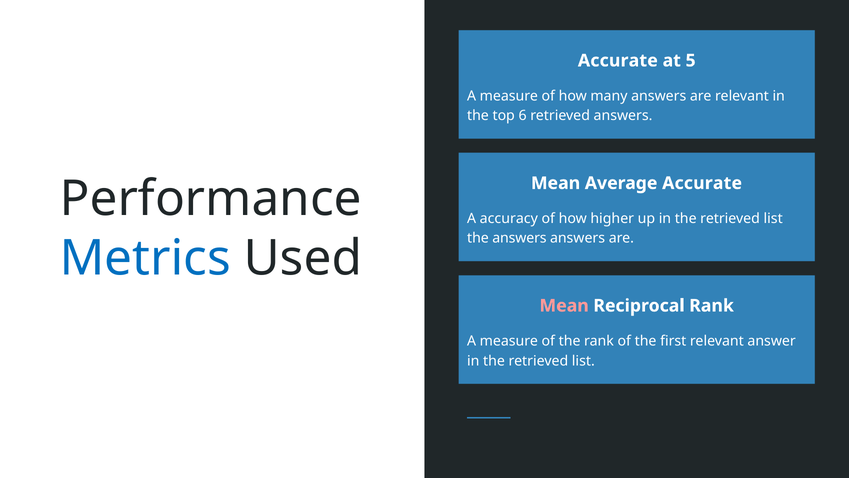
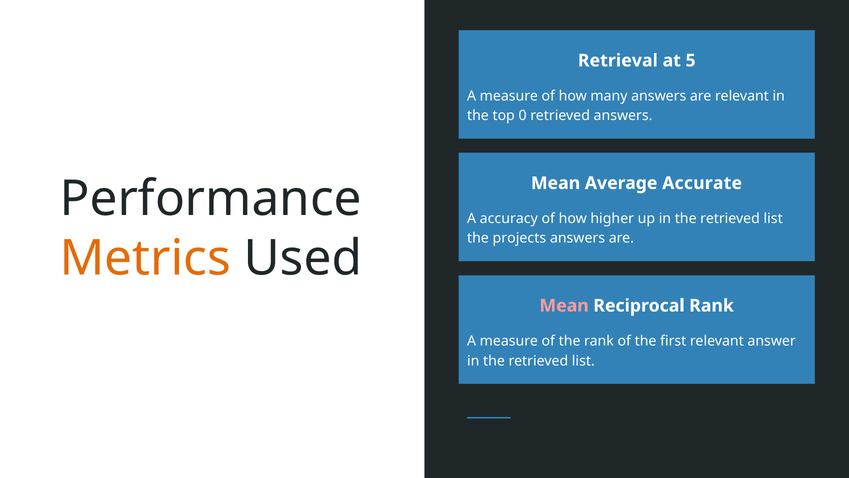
Accurate: Accurate -> Retrieval (618, 61)
6: 6 -> 0 (523, 116)
the answers: answers -> projects (519, 238)
Metrics colour: blue -> orange (145, 258)
